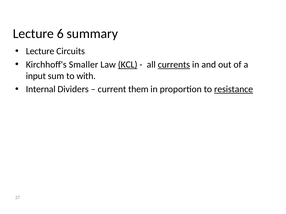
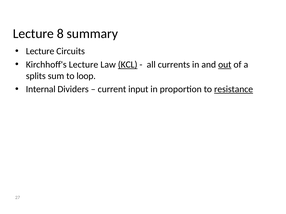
6: 6 -> 8 (60, 34)
Kirchhoff's Smaller: Smaller -> Lecture (84, 65)
currents underline: present -> none (174, 65)
out underline: none -> present (225, 65)
input: input -> splits (36, 76)
with: with -> loop (86, 76)
them: them -> input (138, 89)
